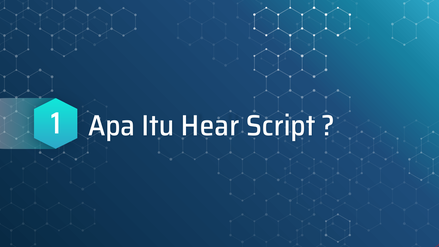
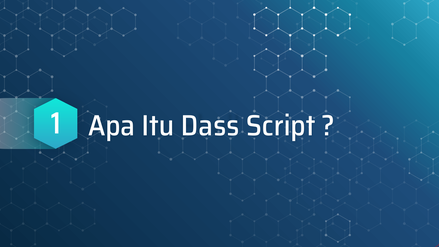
Hear: Hear -> Dass (210, 126)
